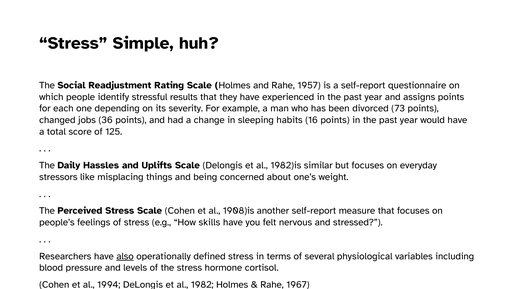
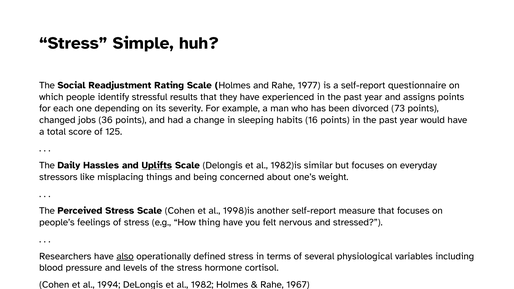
1957: 1957 -> 1977 (309, 85)
Uplifts underline: none -> present (157, 165)
1908)is: 1908)is -> 1998)is (239, 211)
skills: skills -> thing (209, 222)
